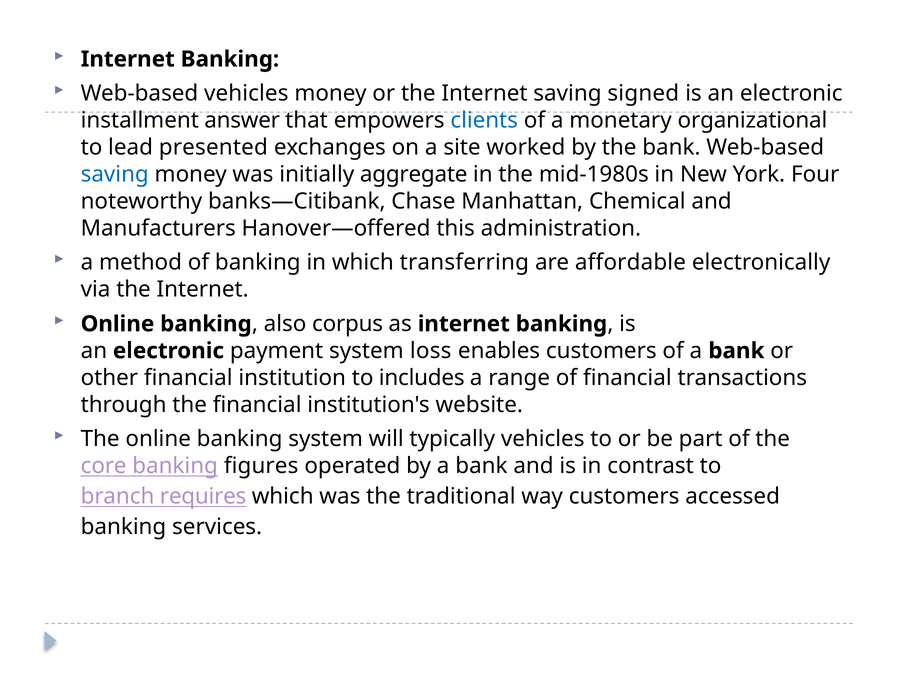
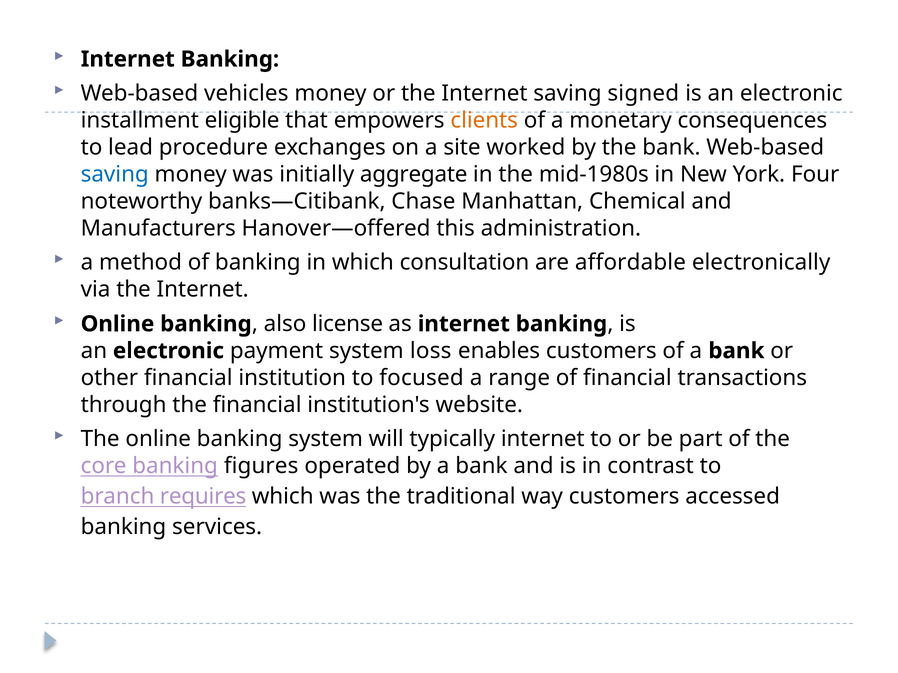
answer: answer -> eligible (242, 121)
clients colour: blue -> orange (484, 121)
organizational: organizational -> consequences (752, 121)
presented: presented -> procedure (213, 148)
transferring: transferring -> consultation (465, 263)
corpus: corpus -> license (348, 324)
includes: includes -> focused (422, 378)
typically vehicles: vehicles -> internet (543, 439)
